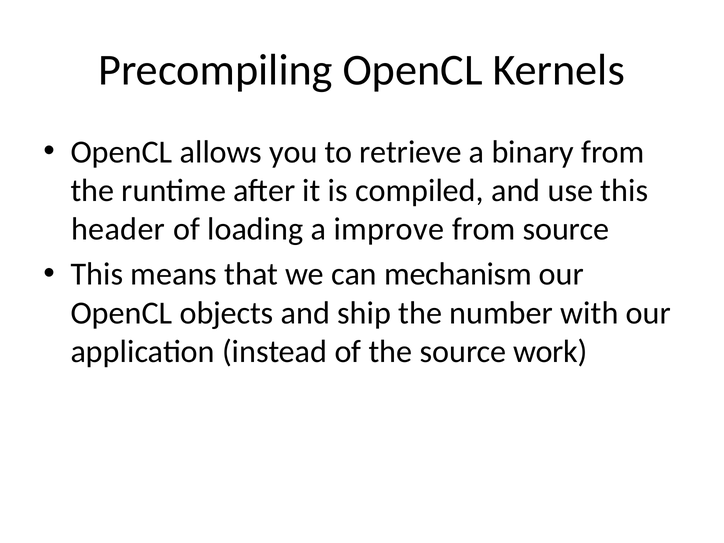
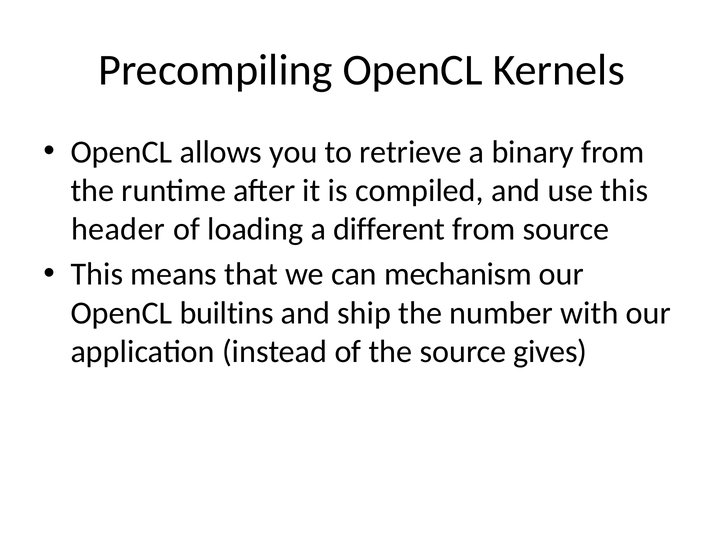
improve: improve -> different (389, 229)
objects: objects -> builtins (227, 313)
work: work -> gives (550, 352)
